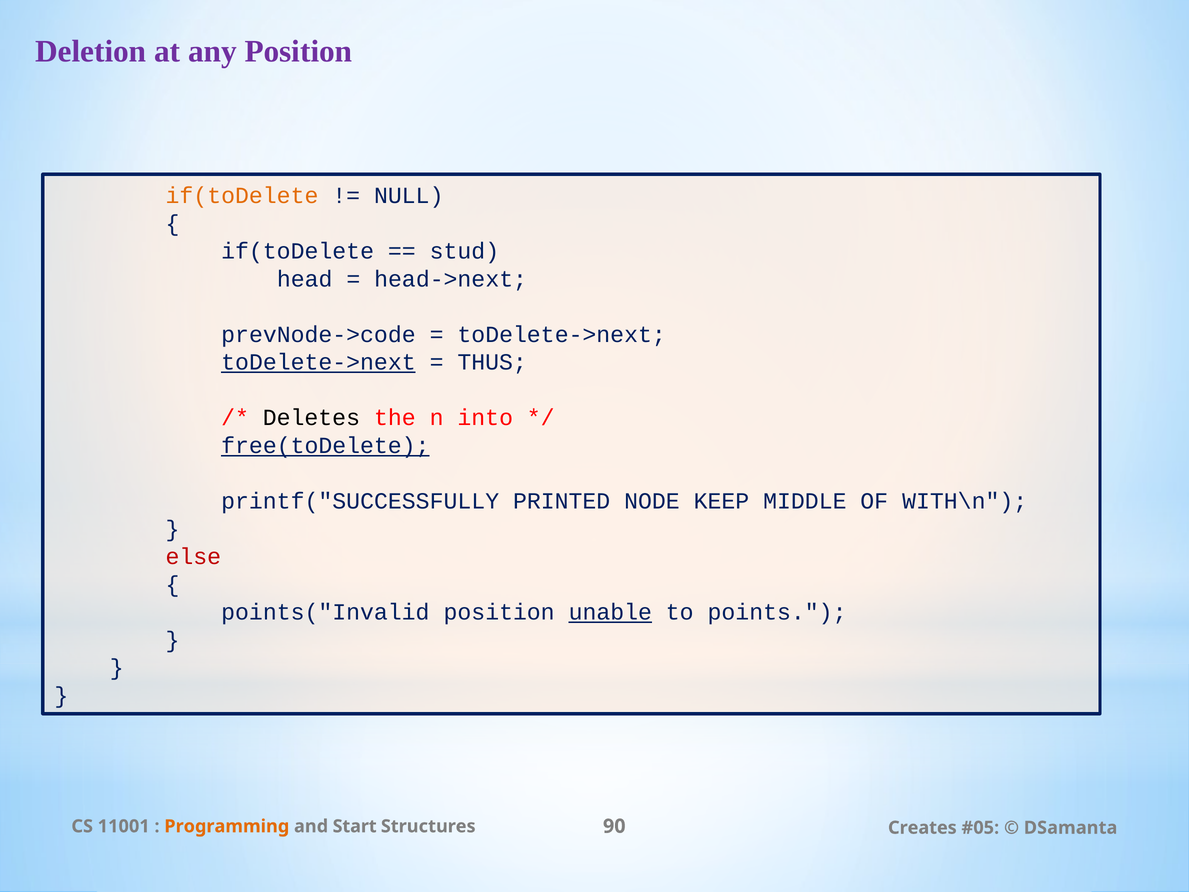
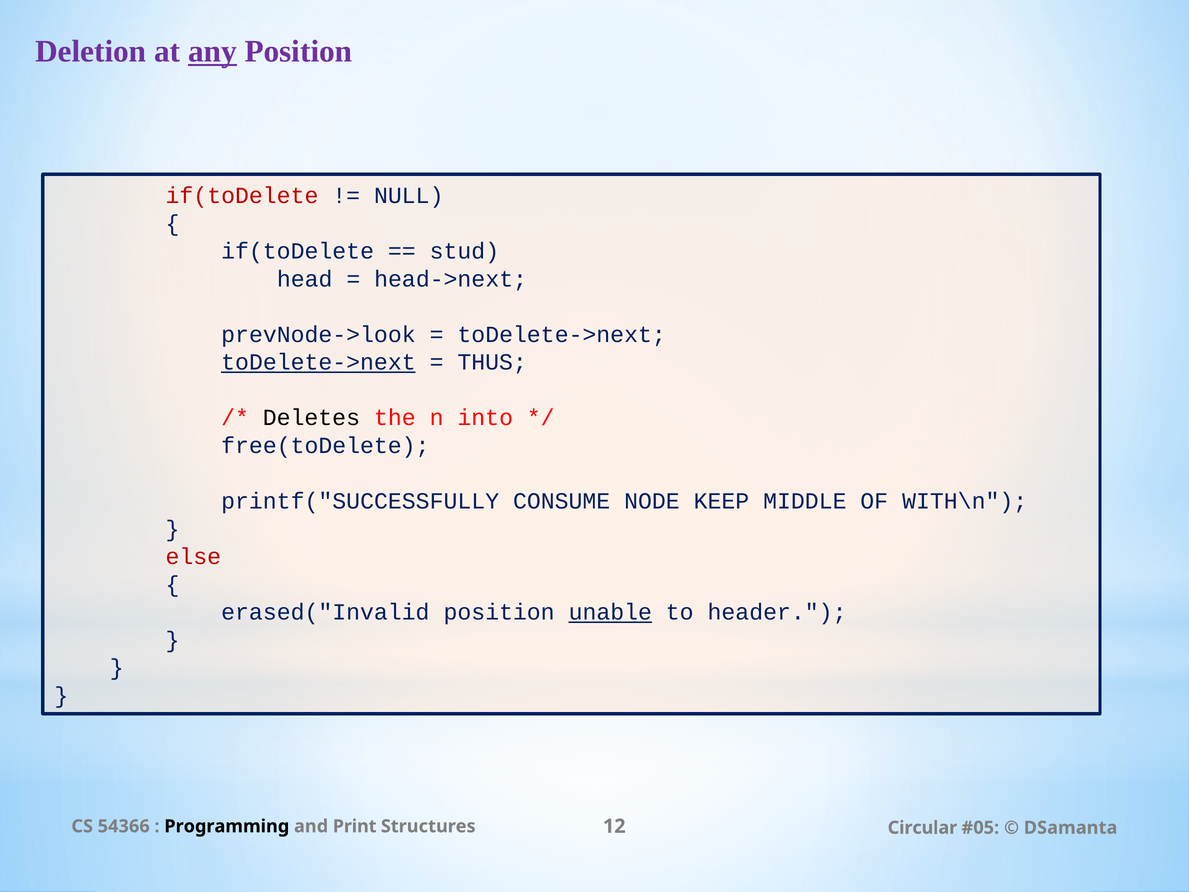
any underline: none -> present (212, 51)
if(toDelete colour: orange -> red (242, 196)
prevNode->code: prevNode->code -> prevNode->look (318, 334)
free(toDelete underline: present -> none (325, 446)
PRINTED: PRINTED -> CONSUME (562, 501)
points("Invalid: points("Invalid -> erased("Invalid (325, 612)
points: points -> header (777, 612)
11001: 11001 -> 54366 (124, 826)
Programming colour: orange -> black (227, 826)
Start: Start -> Print (355, 826)
90: 90 -> 12 (614, 826)
Creates: Creates -> Circular (922, 828)
